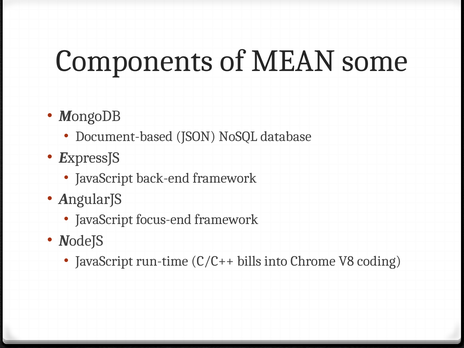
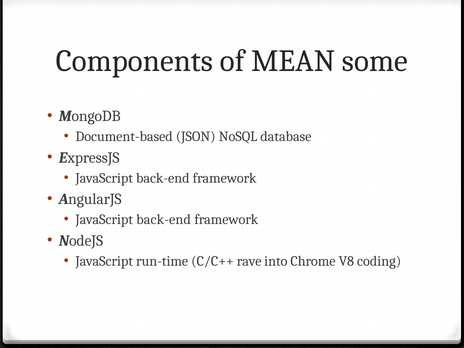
focus-end: focus-end -> back-end (164, 220)
bills: bills -> rave (249, 261)
